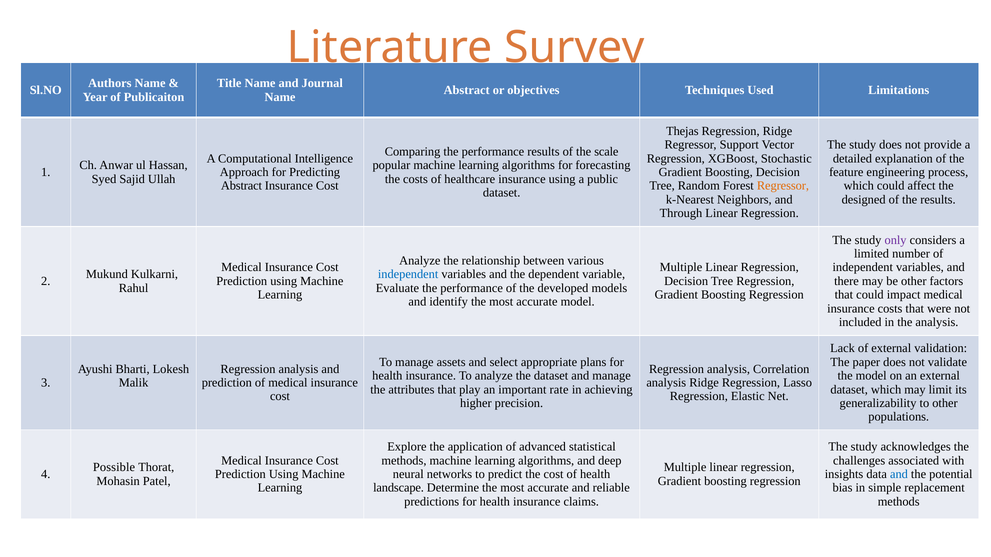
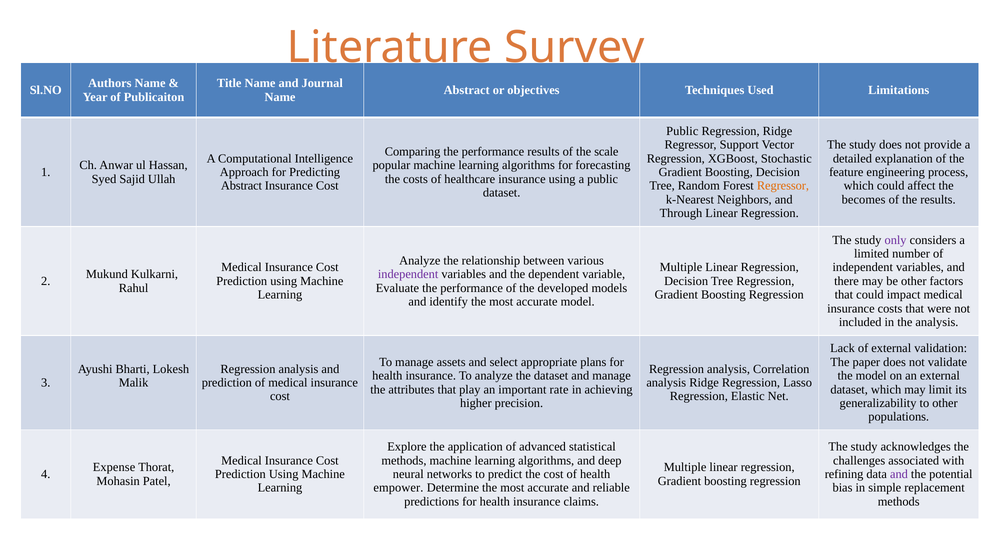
Thejas: Thejas -> Public (682, 131)
designed: designed -> becomes (864, 200)
independent colour: blue -> purple (408, 274)
Possible: Possible -> Expense (114, 468)
insights: insights -> refining (844, 475)
and colour: blue -> purple (899, 475)
landscape: landscape -> empower (398, 488)
